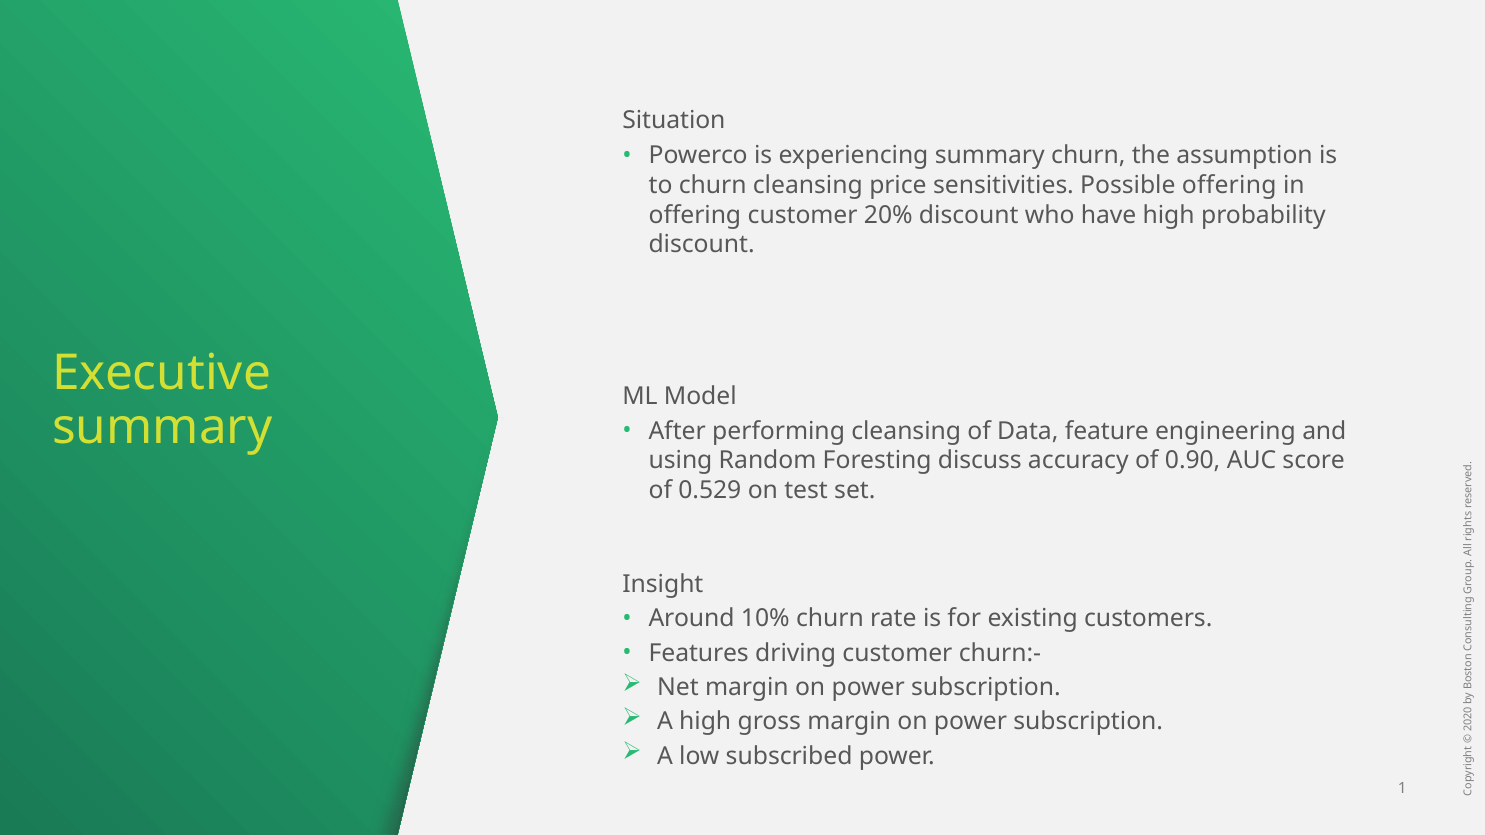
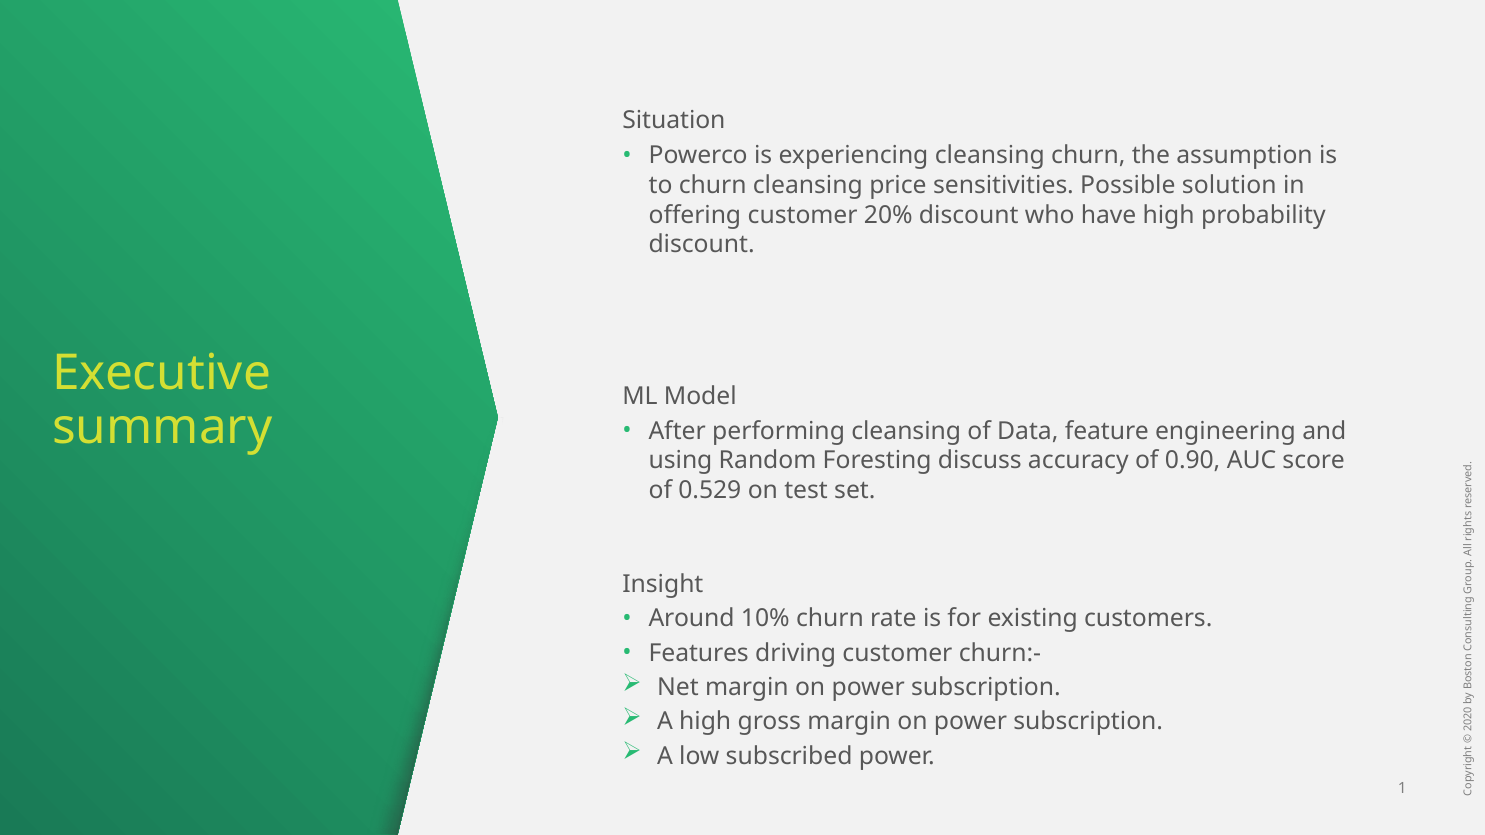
experiencing summary: summary -> cleansing (990, 156)
Possible offering: offering -> solution (1229, 185)
